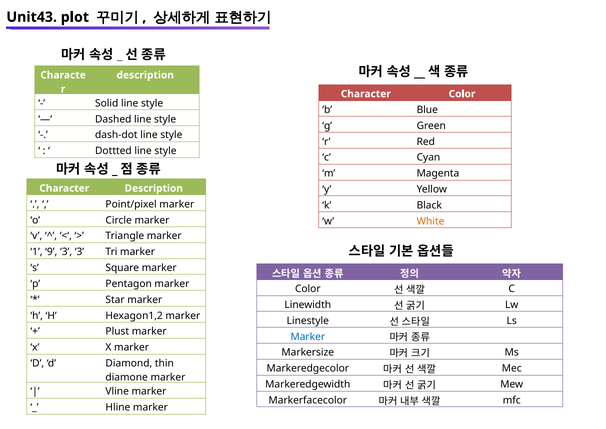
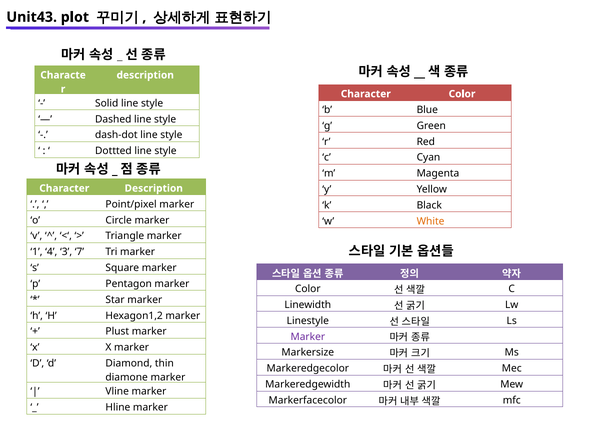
9: 9 -> 4 (51, 252)
3 3: 3 -> 7 (79, 252)
Marker colour: blue -> purple (308, 336)
